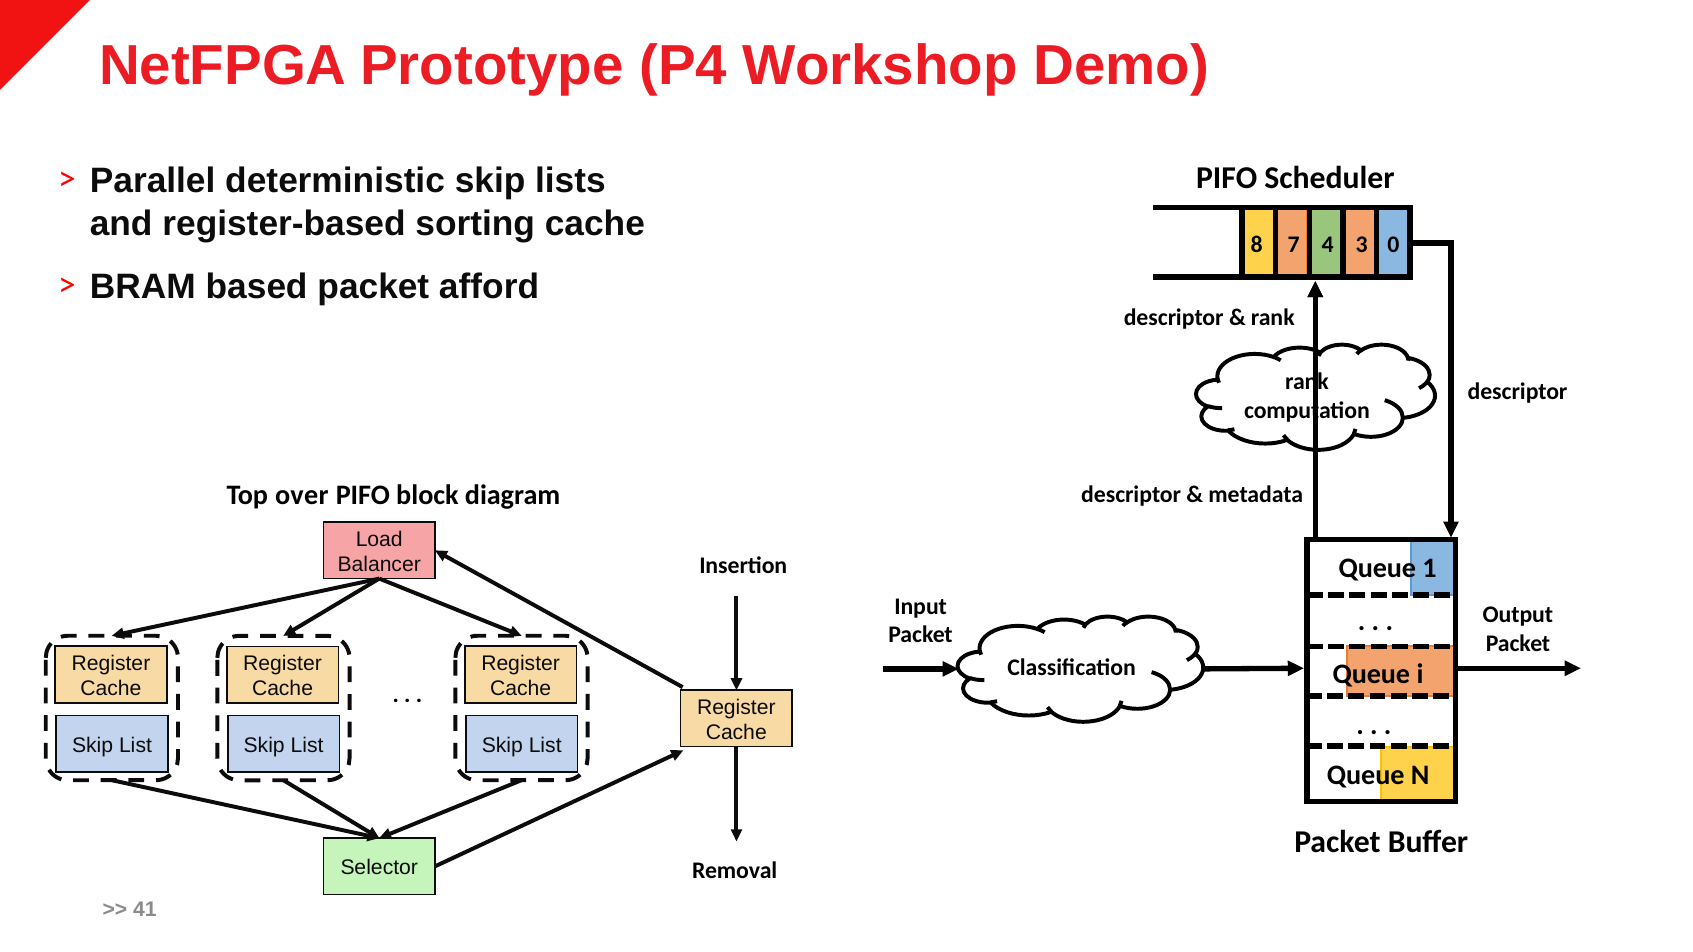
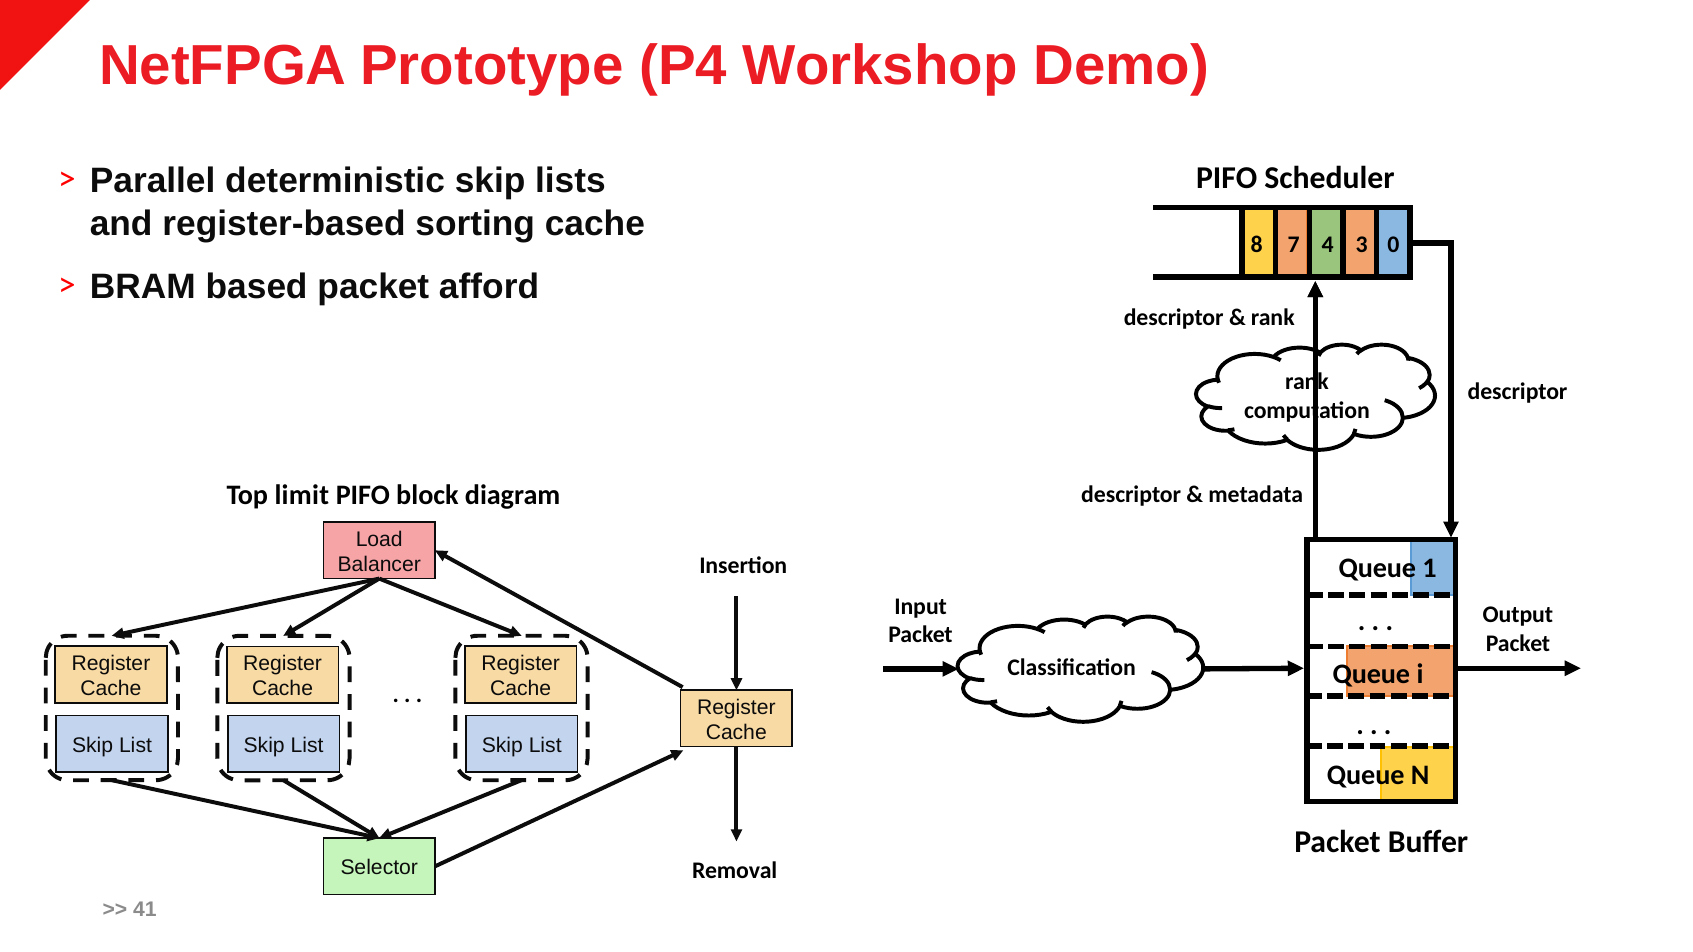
over: over -> limit (302, 495)
